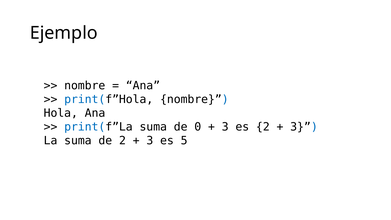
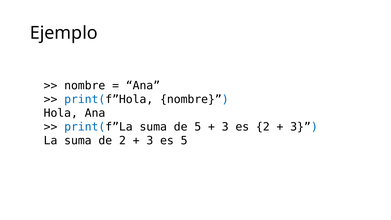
de 0: 0 -> 5 (198, 127)
